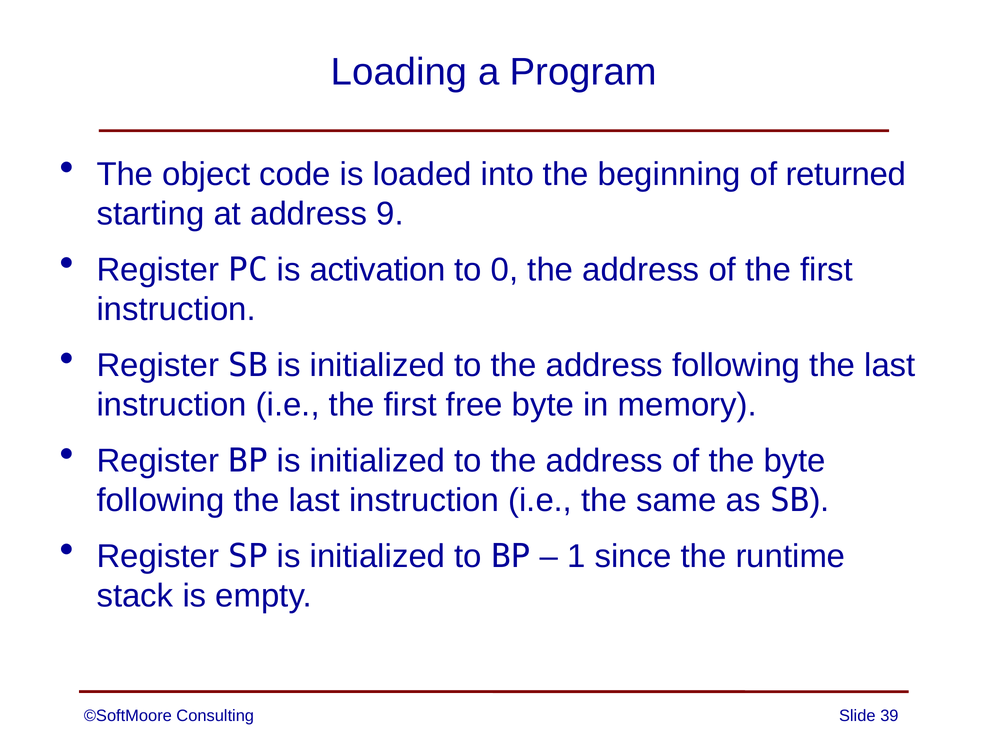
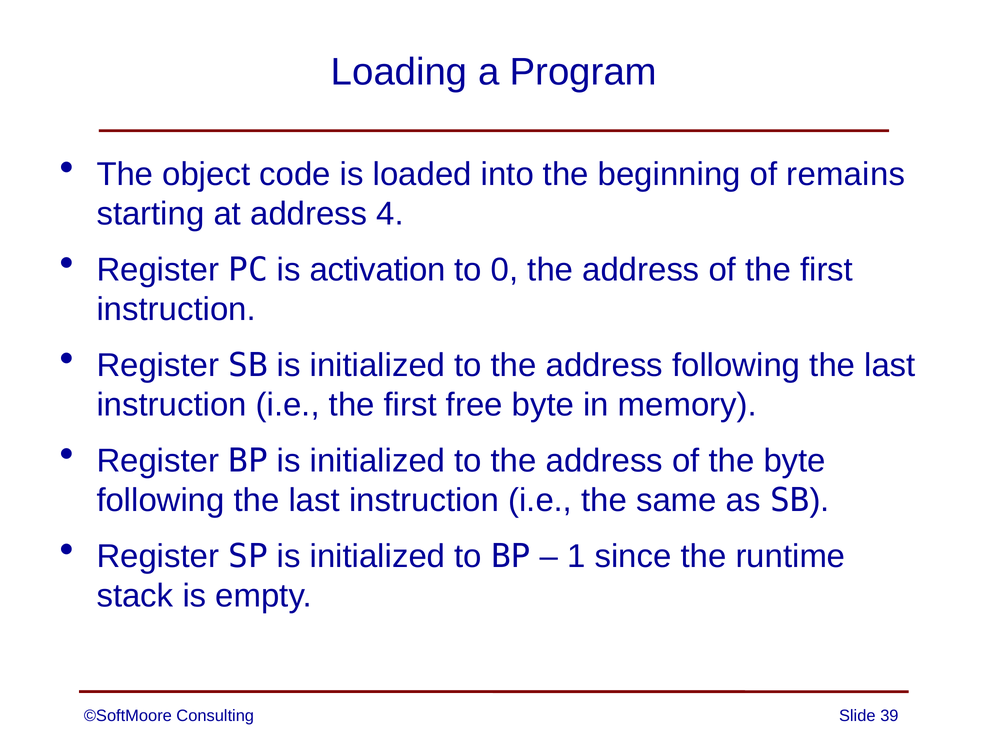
returned: returned -> remains (846, 174)
9: 9 -> 4 (390, 214)
